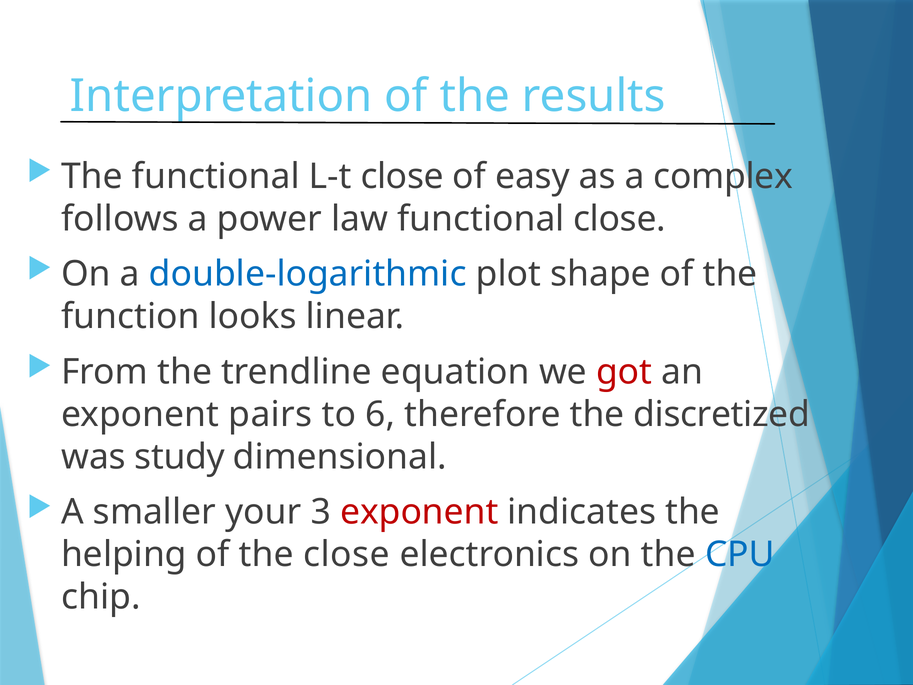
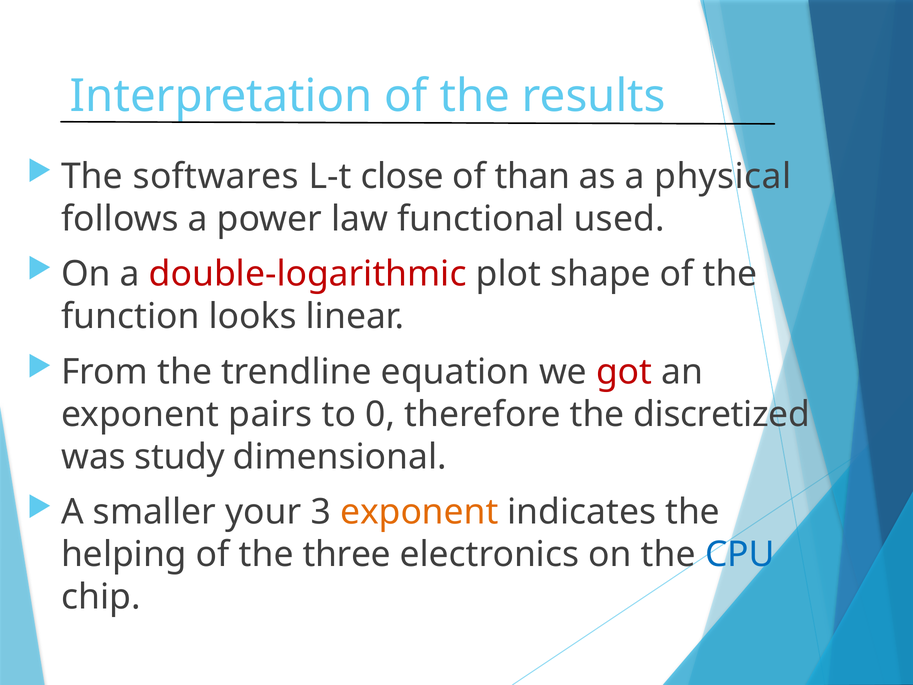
The functional: functional -> softwares (216, 176)
easy: easy -> than (533, 176)
complex: complex -> physical (723, 176)
functional close: close -> used (619, 219)
double-logarithmic colour: blue -> red (308, 274)
6: 6 -> 0 (380, 414)
exponent colour: red -> orange (419, 512)
the close: close -> three (347, 555)
